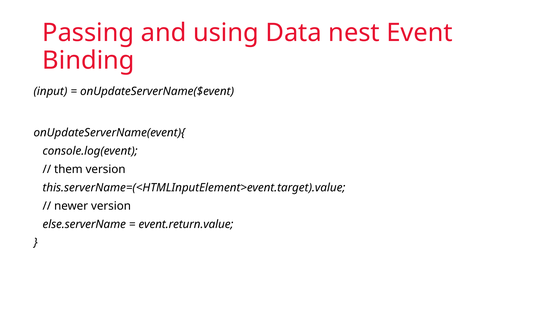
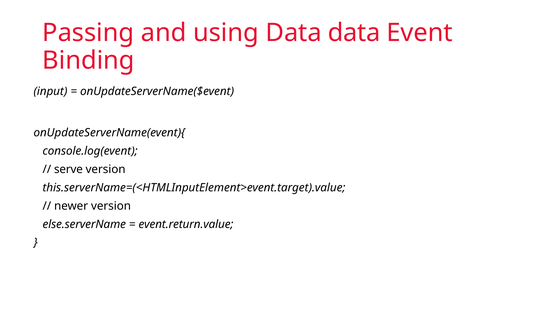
Data nest: nest -> data (354, 33)
them: them -> serve (68, 169)
